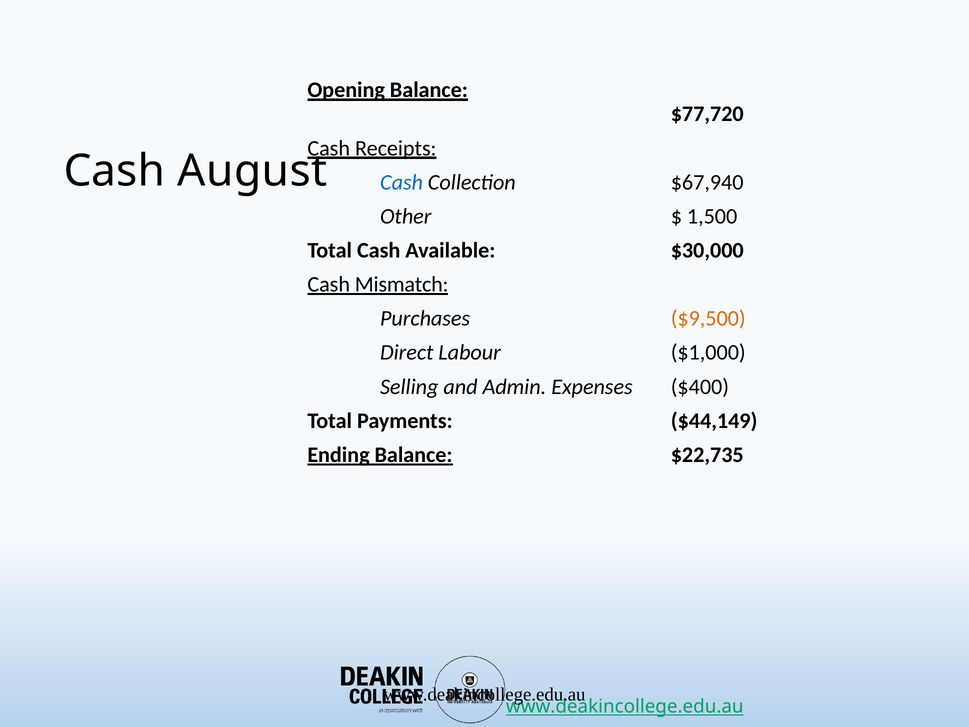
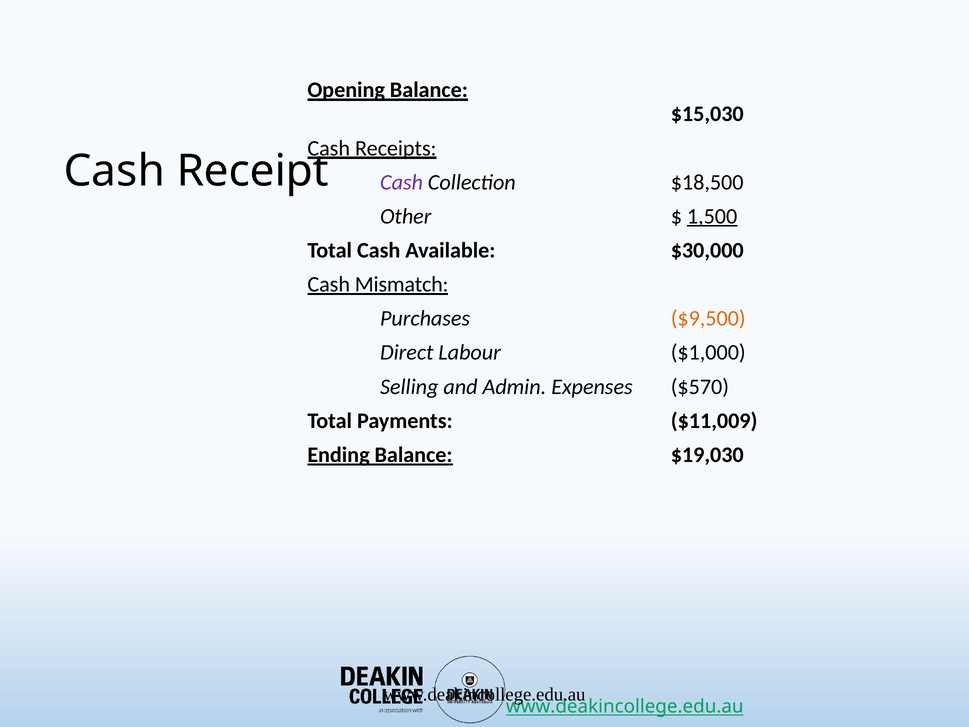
$77,720: $77,720 -> $15,030 (707, 114)
August: August -> Receipt (253, 171)
Cash colour: blue -> purple (402, 182)
$67,940: $67,940 -> $18,500 (707, 182)
1,500 underline: none -> present (712, 216)
$400: $400 -> $570 (700, 387)
$44,149: $44,149 -> $11,009 (714, 421)
$22,735: $22,735 -> $19,030 (707, 455)
